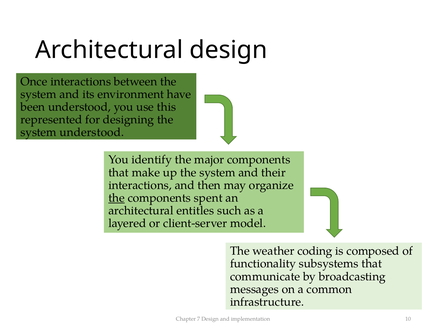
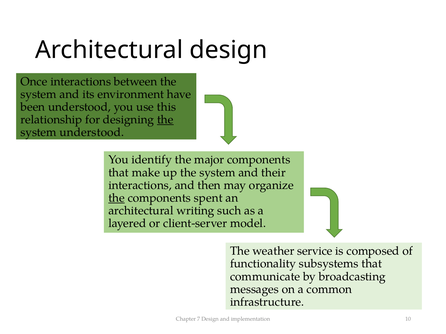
represented: represented -> relationship (51, 120)
the underline: none -> present (165, 120)
entitles: entitles -> writing (195, 211)
coding: coding -> service (315, 251)
